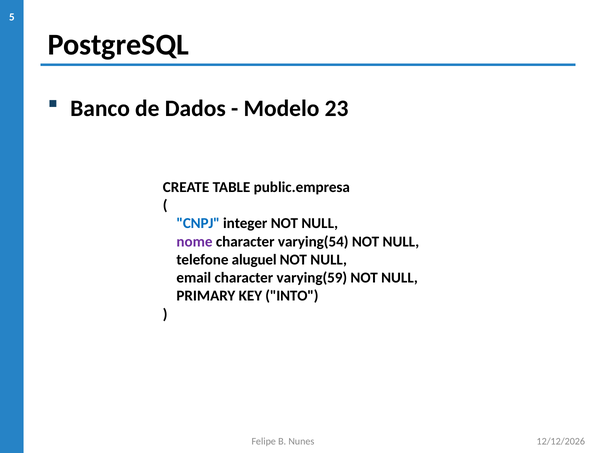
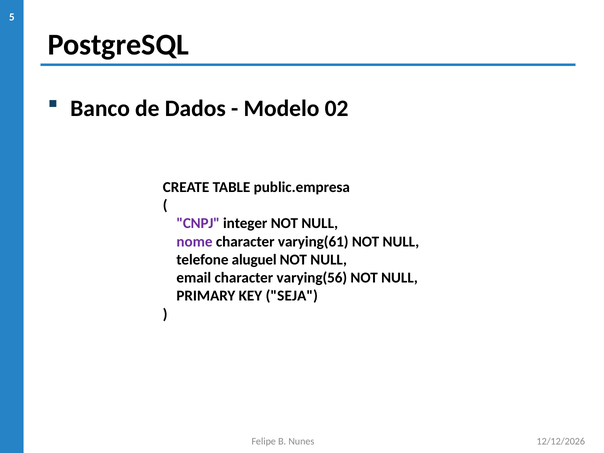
23: 23 -> 02 (337, 108)
CNPJ colour: blue -> purple (198, 223)
varying(54: varying(54 -> varying(61 (313, 242)
varying(59: varying(59 -> varying(56 (312, 278)
INTO: INTO -> SEJA (292, 296)
